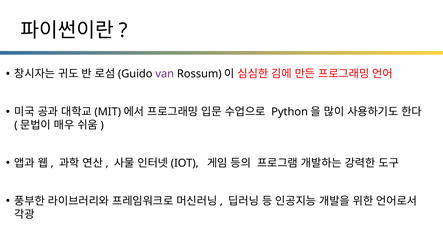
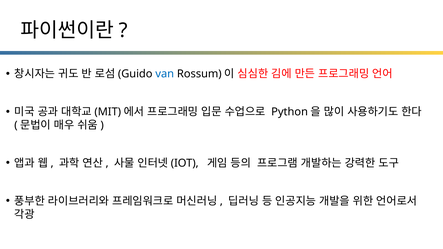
van colour: purple -> blue (165, 74)
